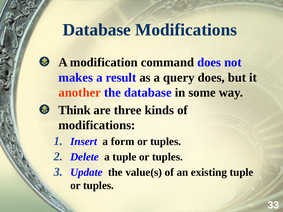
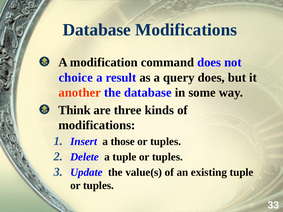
makes: makes -> choice (76, 78)
form: form -> those (123, 142)
